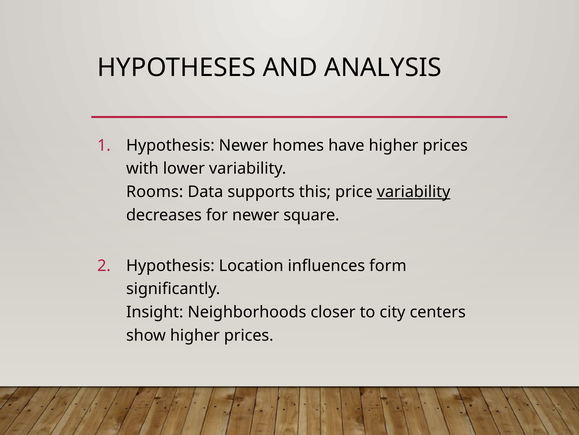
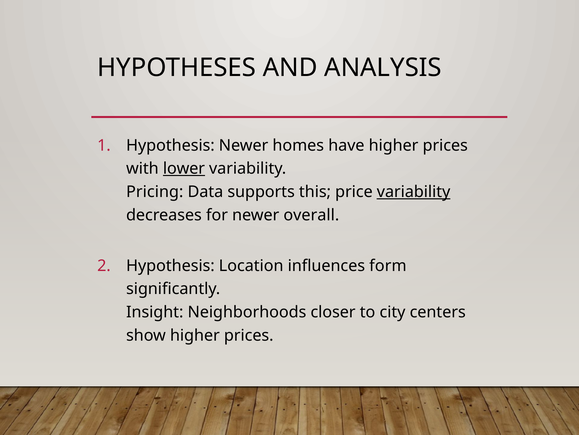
lower underline: none -> present (184, 168)
Rooms: Rooms -> Pricing (155, 192)
square: square -> overall (311, 215)
